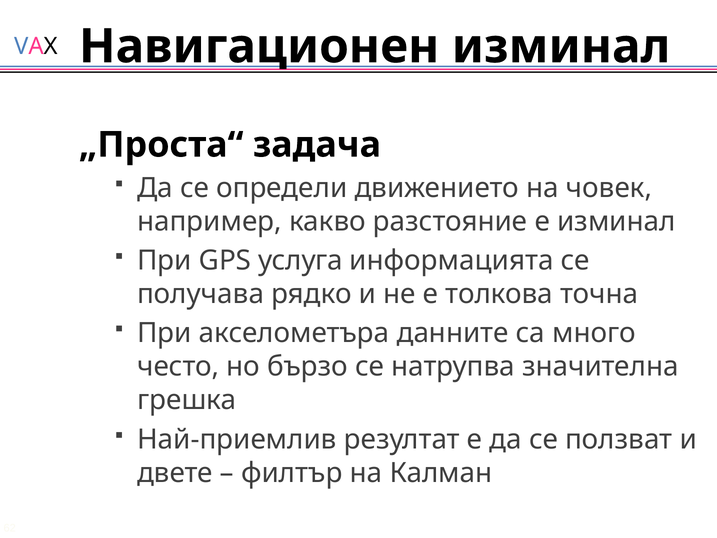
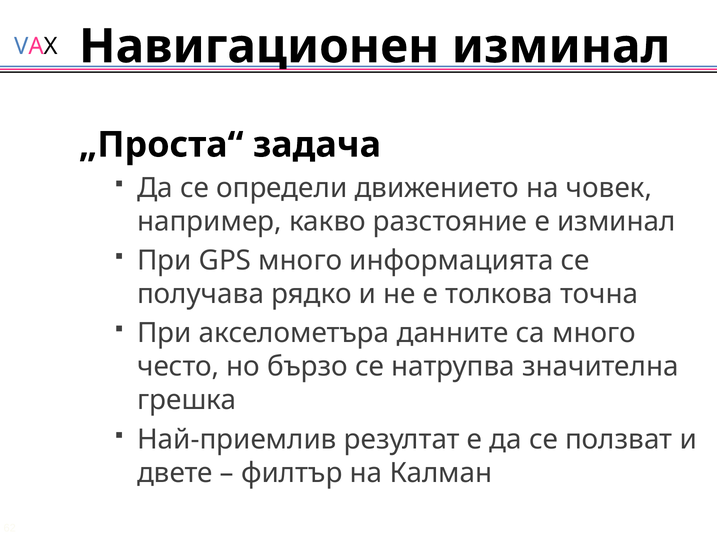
GPS услуга: услуга -> много (300, 261)
